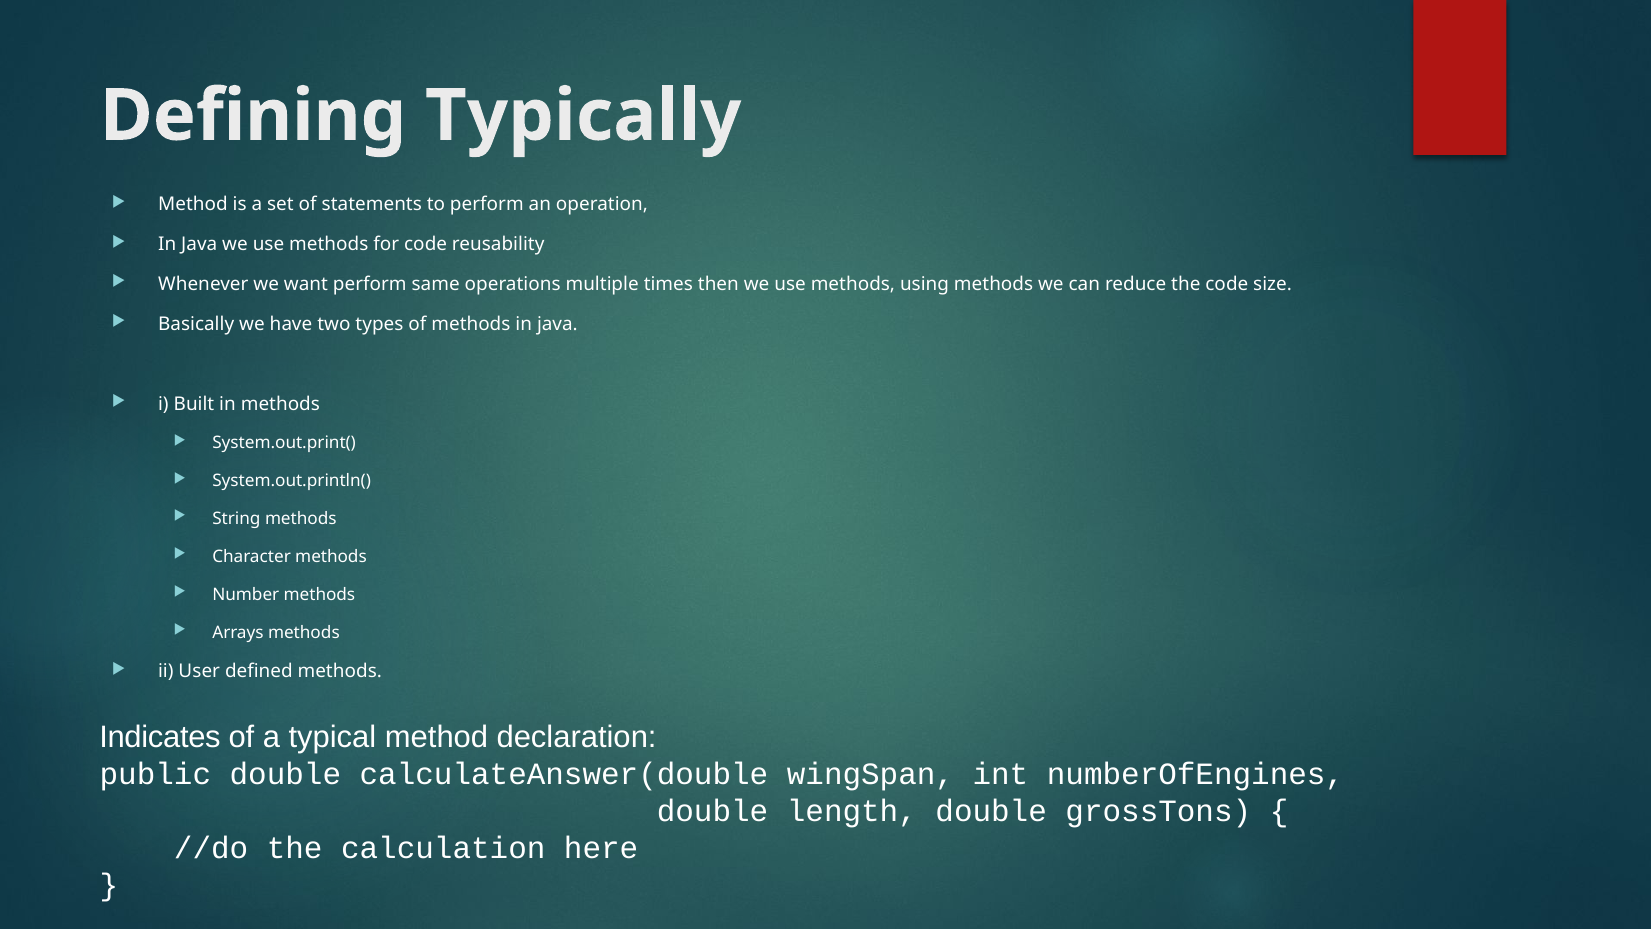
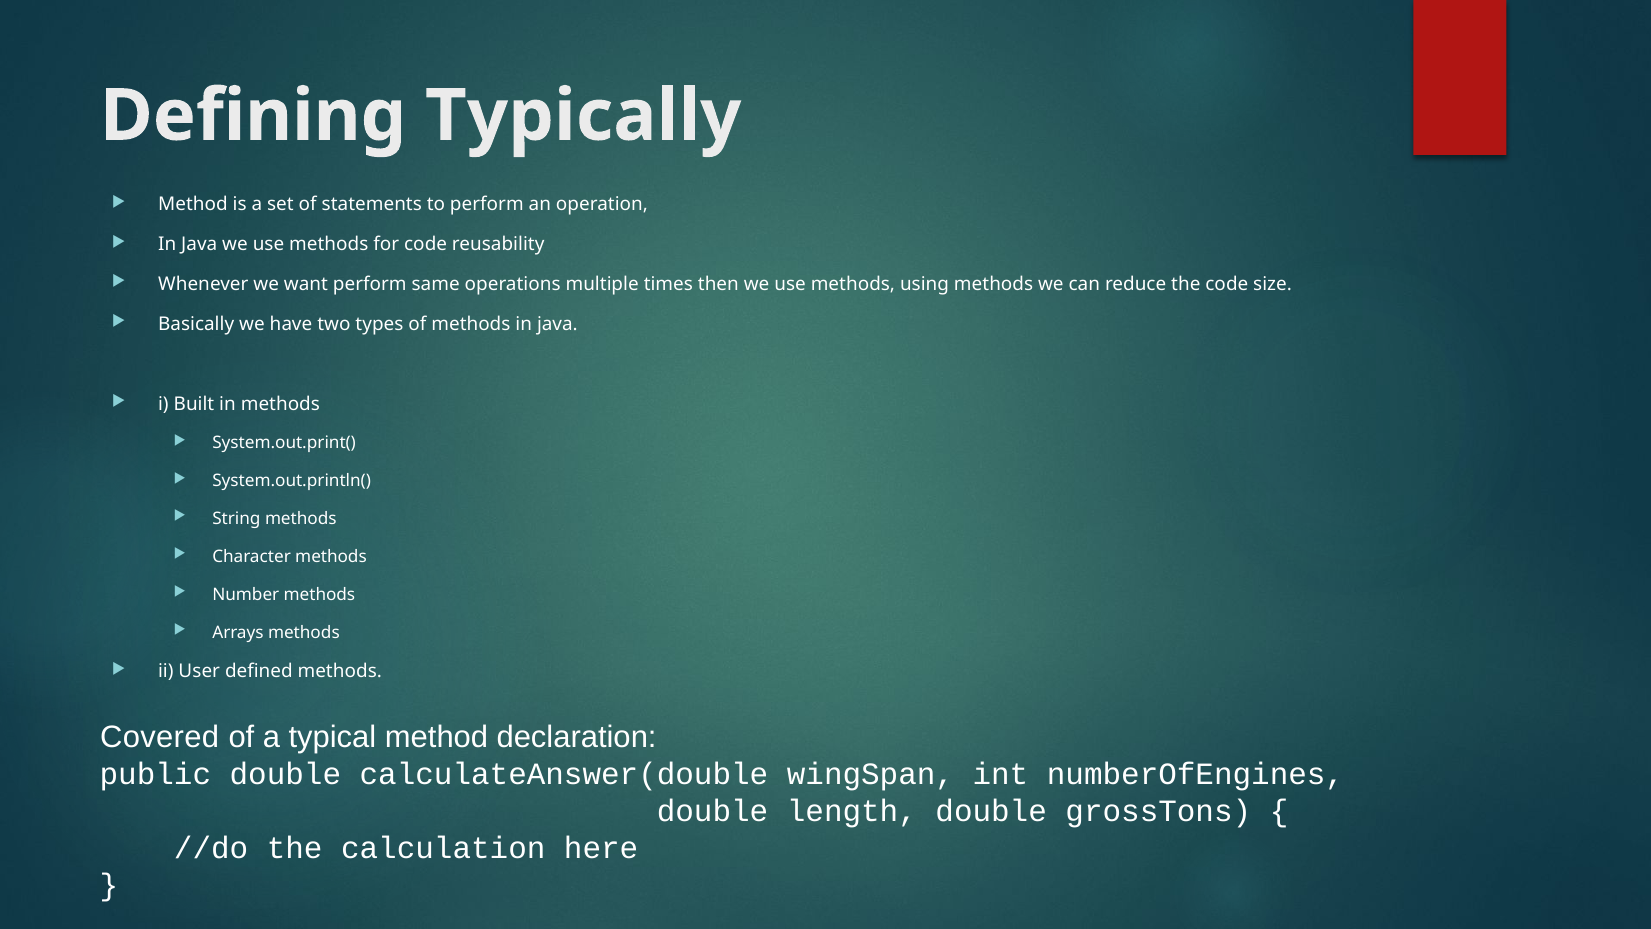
Indicates: Indicates -> Covered (160, 737)
